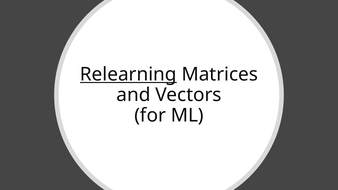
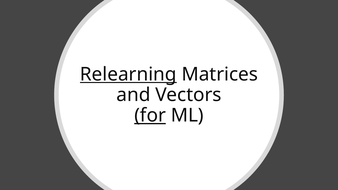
for underline: none -> present (150, 115)
